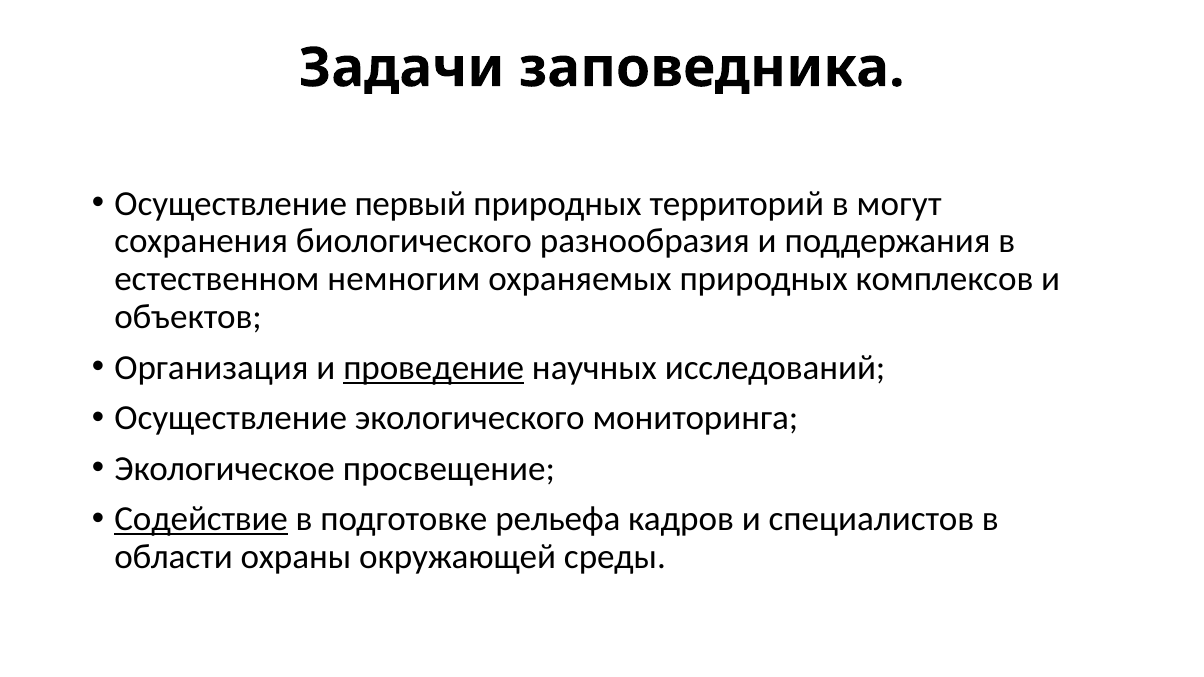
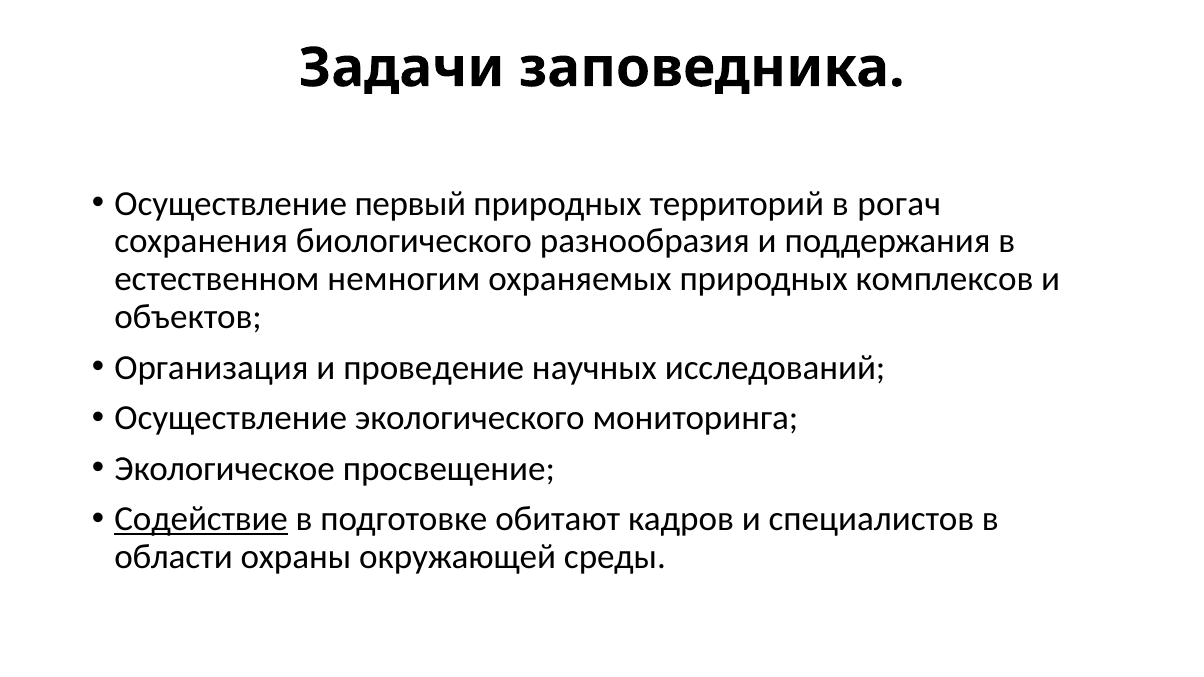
могут: могут -> рогач (899, 204)
проведение underline: present -> none (434, 368)
рельефа: рельефа -> обитают (558, 519)
